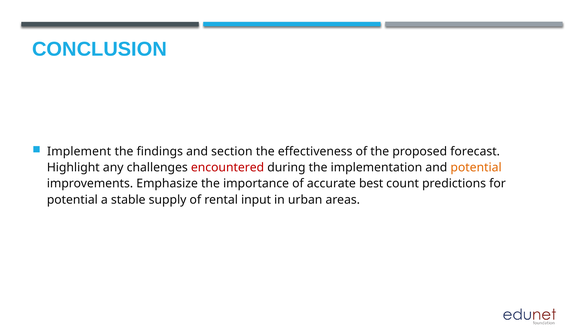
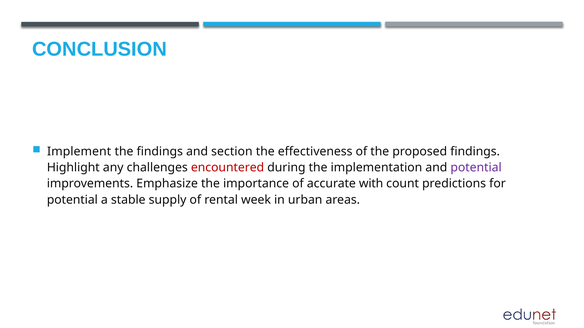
proposed forecast: forecast -> findings (475, 152)
potential colour: orange -> purple (476, 168)
best: best -> with (371, 184)
input: input -> week (256, 200)
